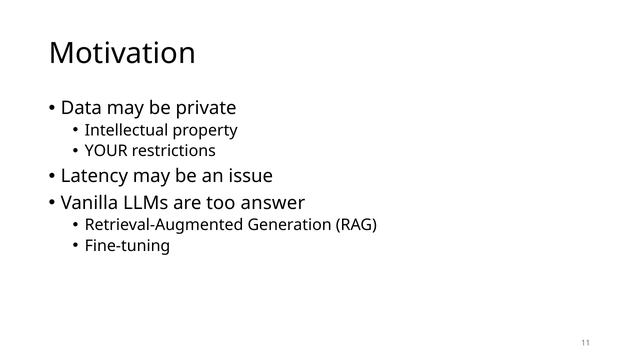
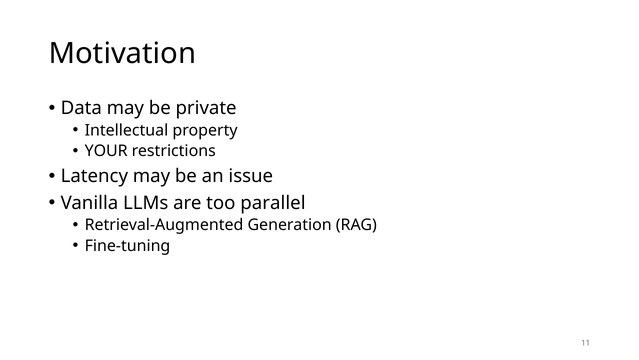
answer: answer -> parallel (273, 203)
